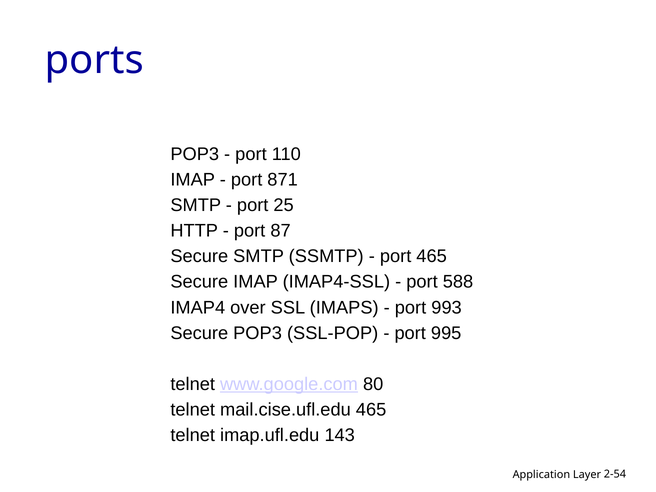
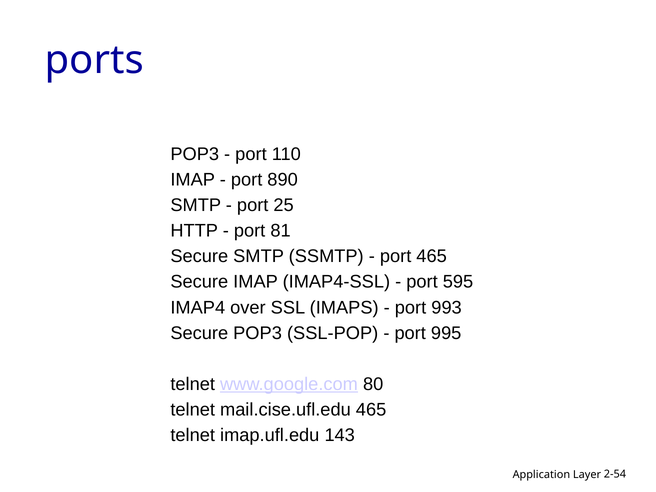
871: 871 -> 890 (283, 180)
87: 87 -> 81 (281, 231)
588: 588 -> 595 (458, 282)
